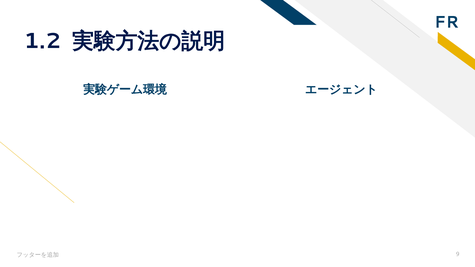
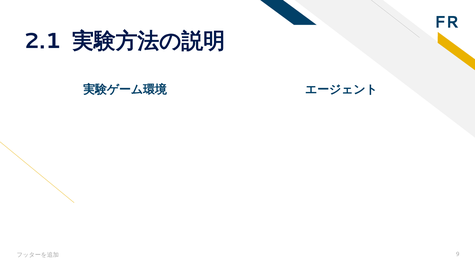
1.2: 1.2 -> 2.1 (42, 41)
